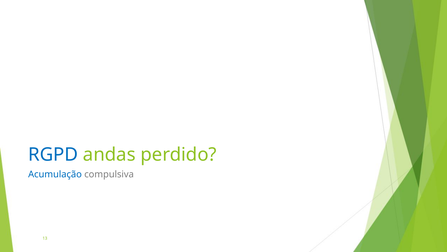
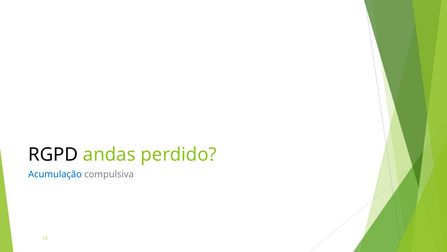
RGPD colour: blue -> black (53, 154)
